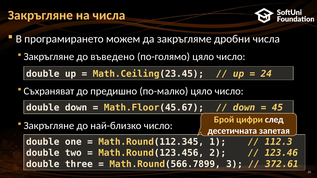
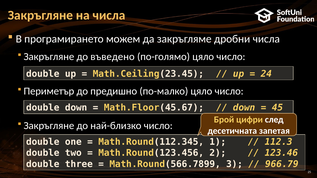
Съхраняват: Съхраняват -> Периметър (49, 91)
372.61: 372.61 -> 966.79 (282, 164)
